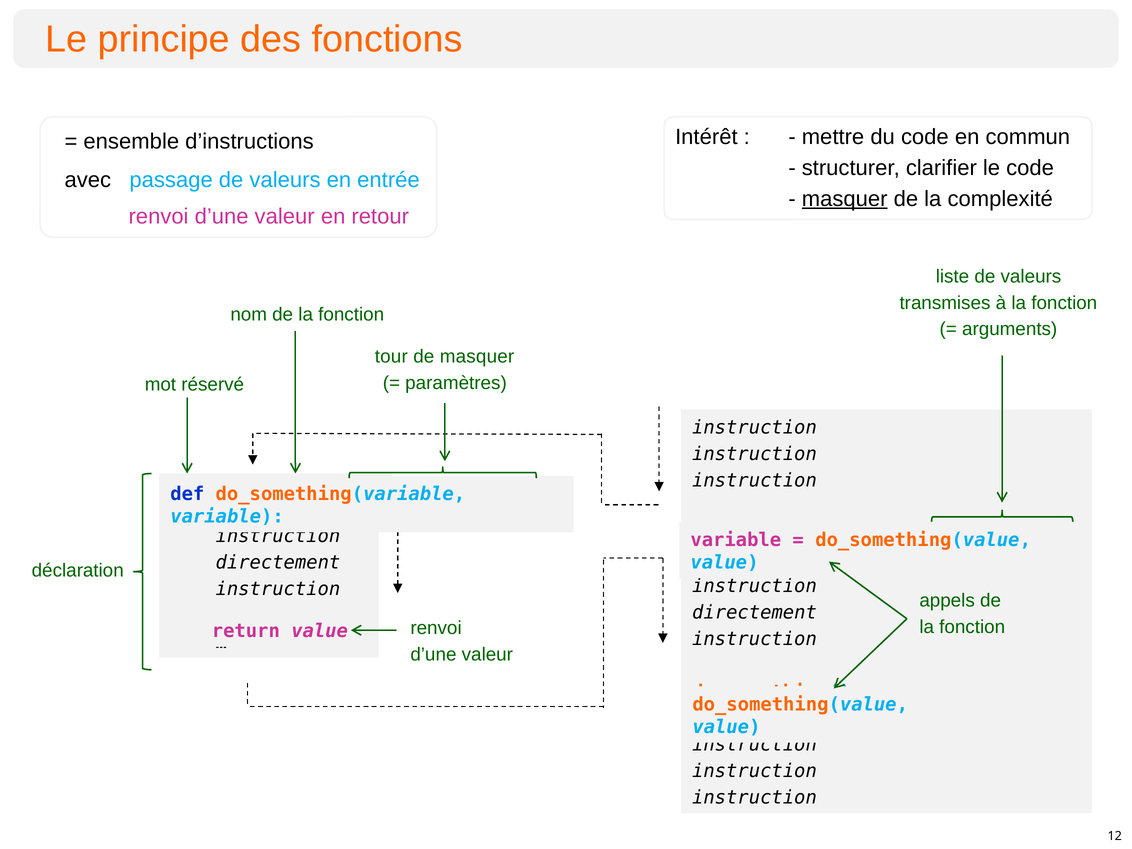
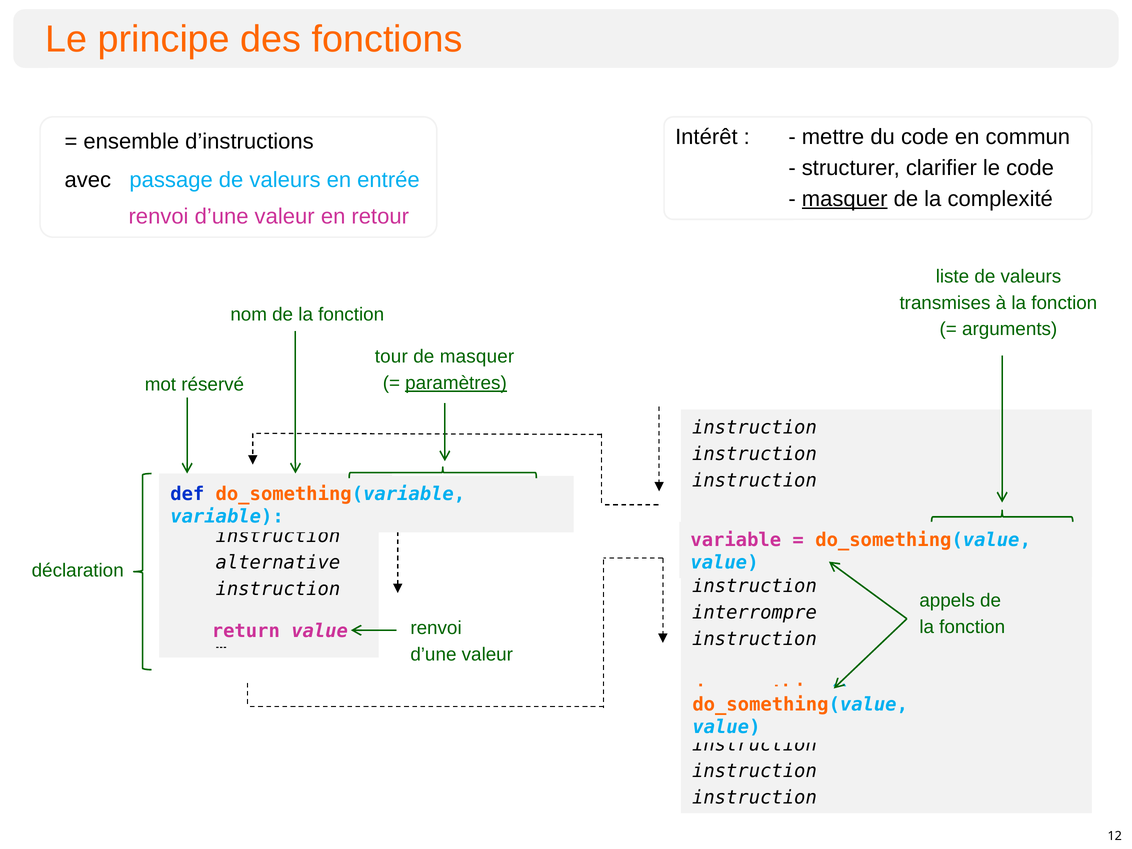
paramètres underline: none -> present (456, 383)
directement: directement -> alternative (278, 563)
directement: directement -> interrompre (755, 613)
